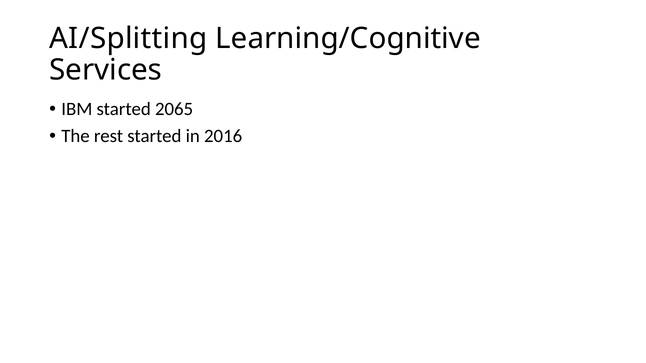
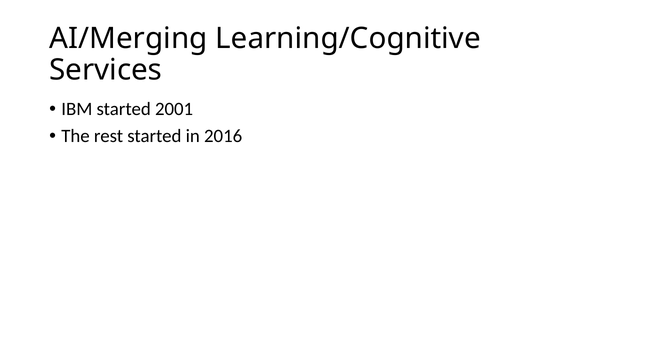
AI/Splitting: AI/Splitting -> AI/Merging (128, 38)
2065: 2065 -> 2001 (174, 109)
